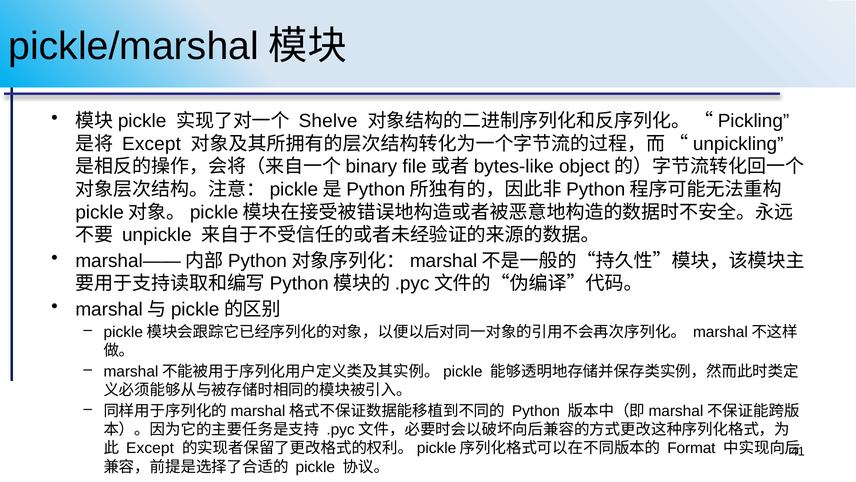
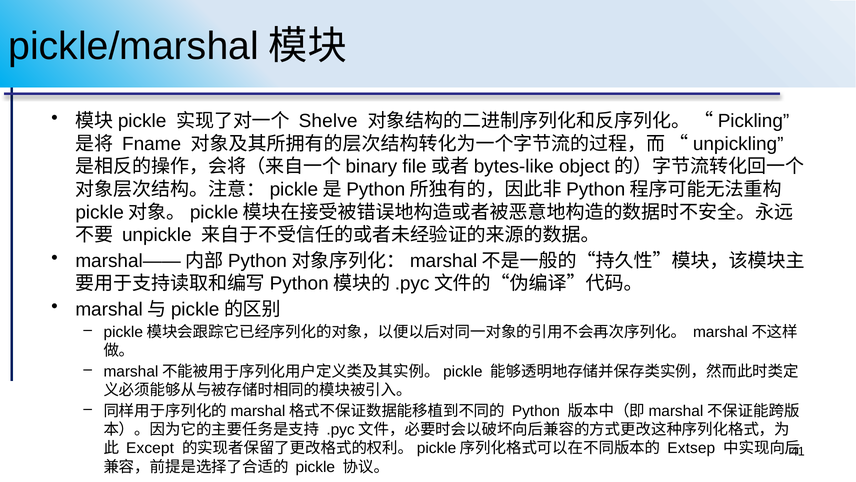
Except: Except -> Fname (152, 144)
Format: Format -> Extsep (691, 448)
